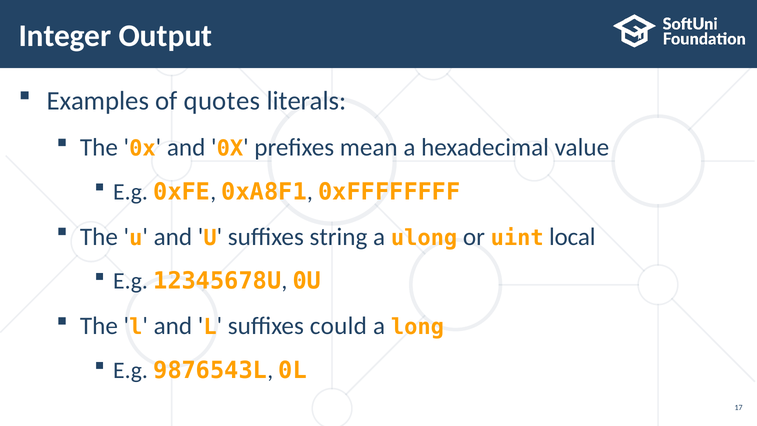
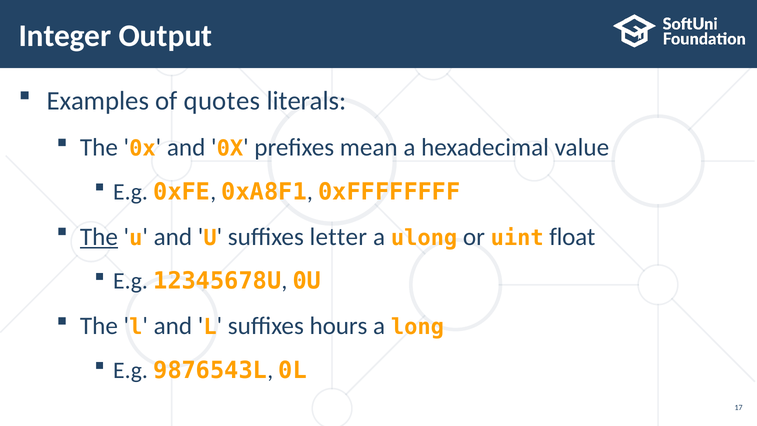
The underline: none -> present (99, 237)
string: string -> letter (338, 237)
local: local -> float (572, 237)
could: could -> hours (338, 326)
